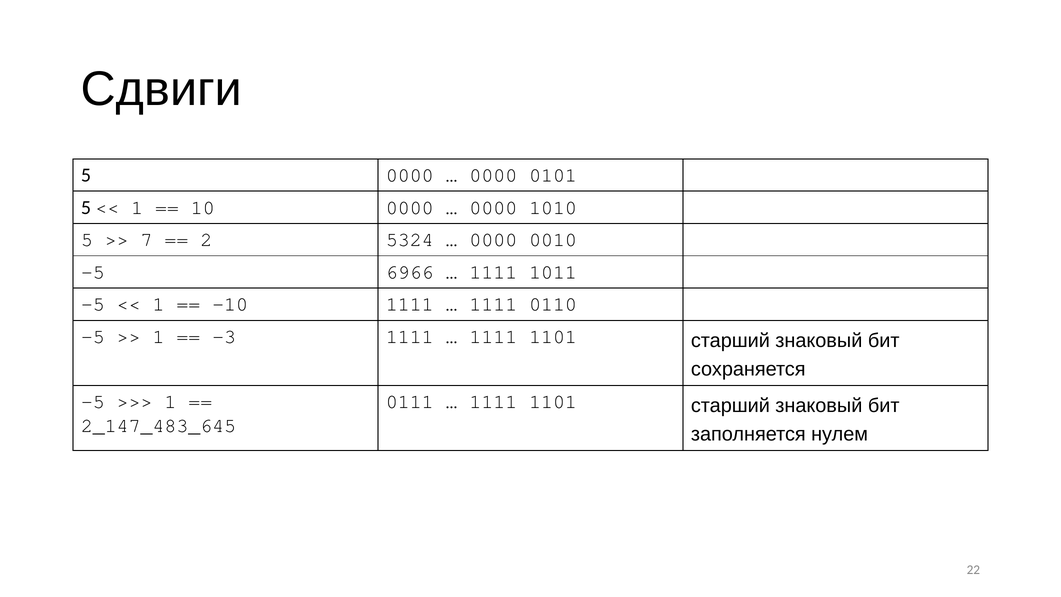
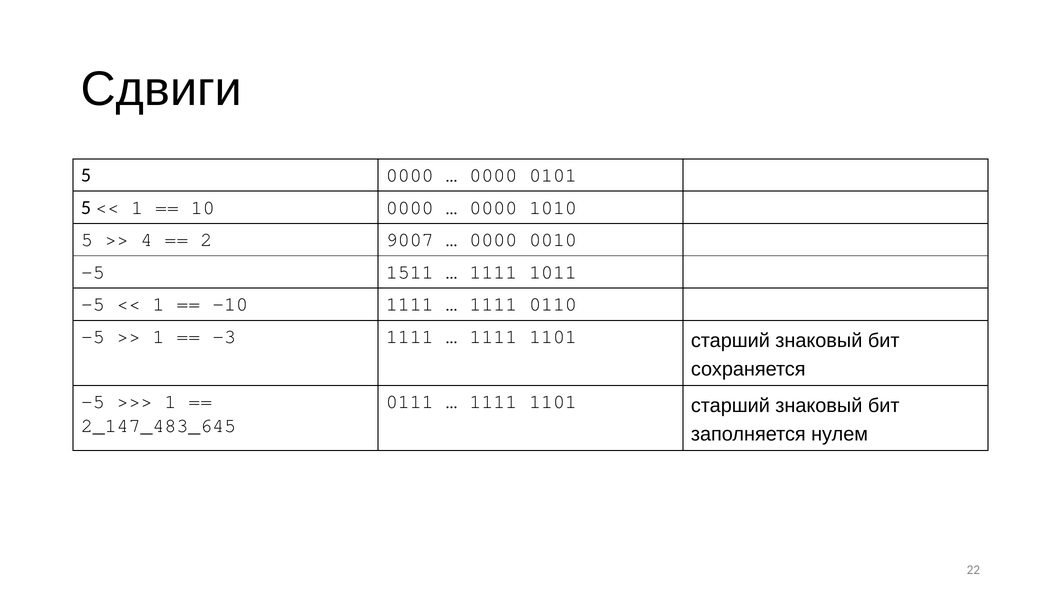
7: 7 -> 4 (147, 240)
5324: 5324 -> 9007 (410, 240)
6966: 6966 -> 1511 (410, 272)
